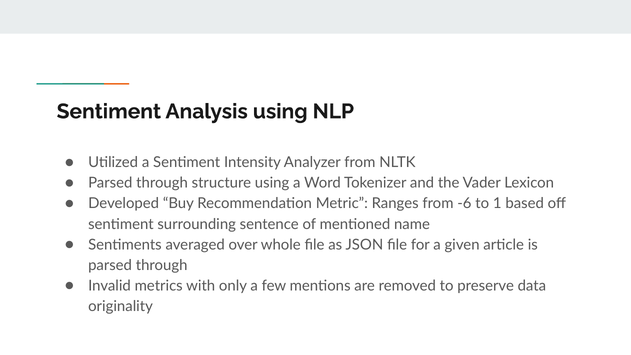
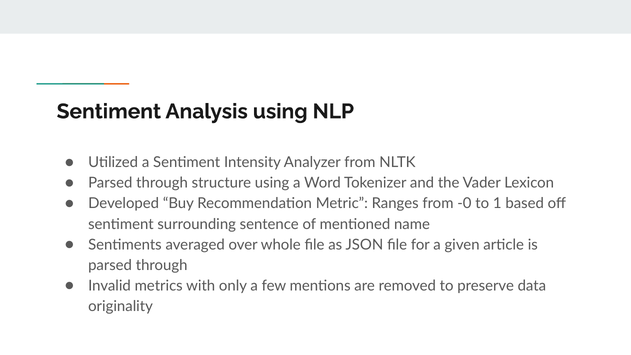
-6: -6 -> -0 (464, 204)
